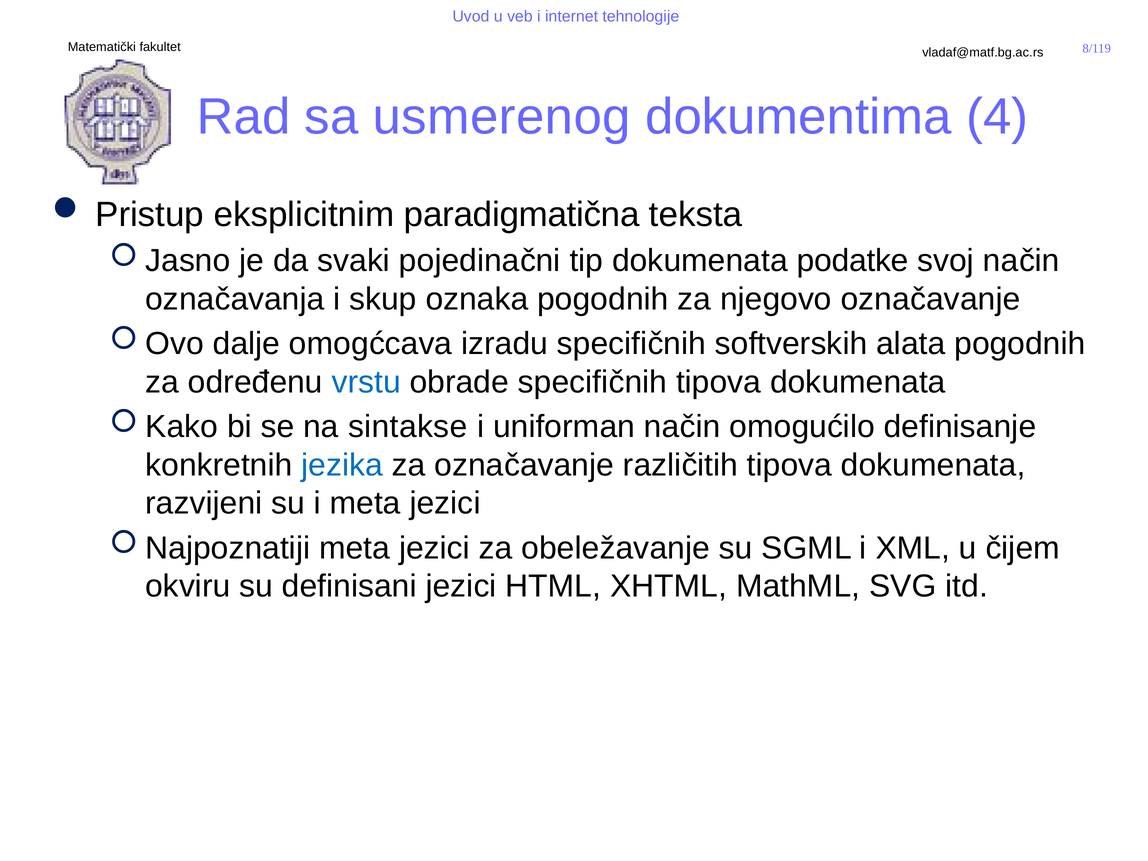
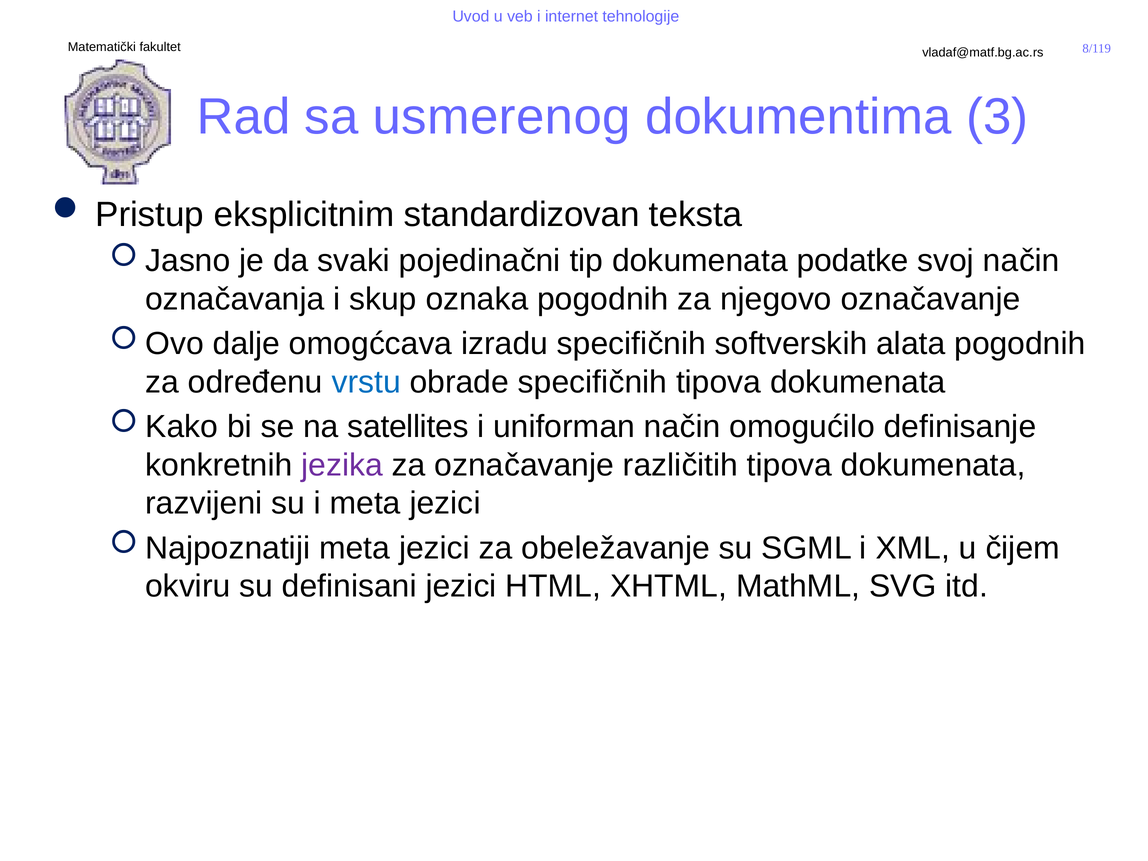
4: 4 -> 3 (997, 117)
paradigmatična: paradigmatična -> standardizovan (522, 215)
sintakse: sintakse -> satellites (408, 427)
jezika colour: blue -> purple (342, 465)
